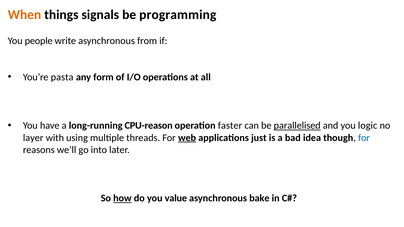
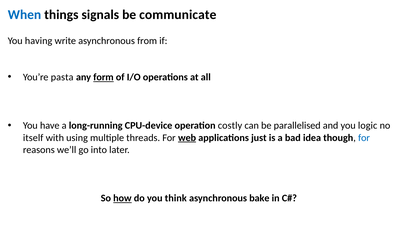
When colour: orange -> blue (25, 15)
programming: programming -> communicate (178, 15)
people: people -> having (39, 41)
form underline: none -> present (103, 77)
CPU-reason: CPU-reason -> CPU-device (149, 126)
faster: faster -> costly (230, 126)
parallelised underline: present -> none (297, 126)
layer: layer -> itself (33, 138)
value: value -> think (176, 198)
